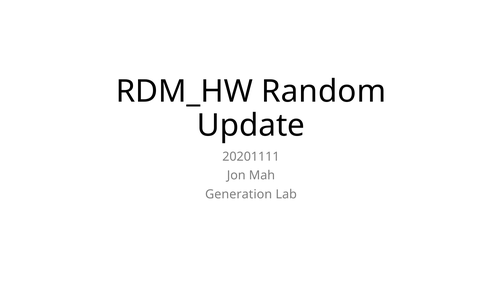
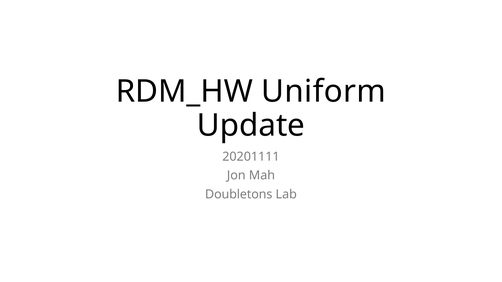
Random: Random -> Uniform (324, 92)
Generation: Generation -> Doubletons (239, 194)
